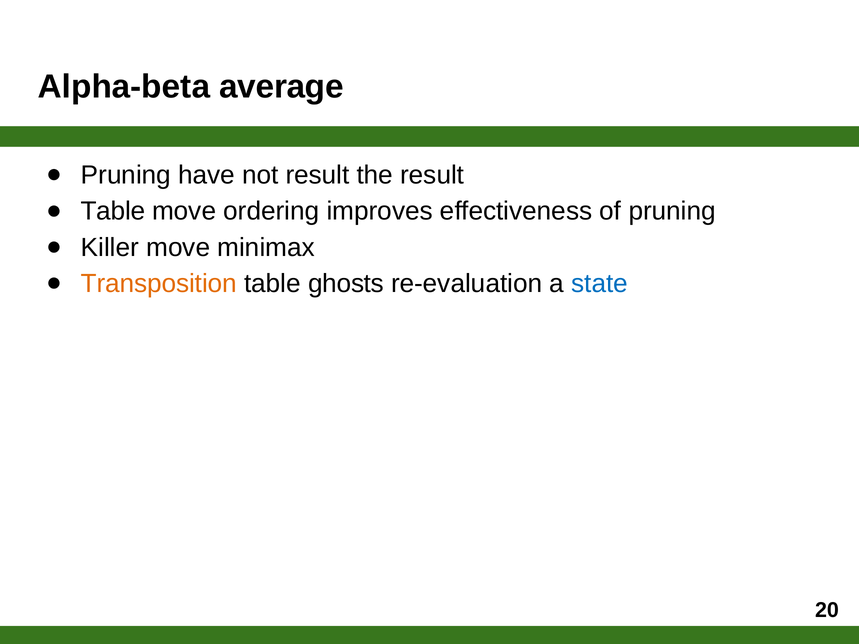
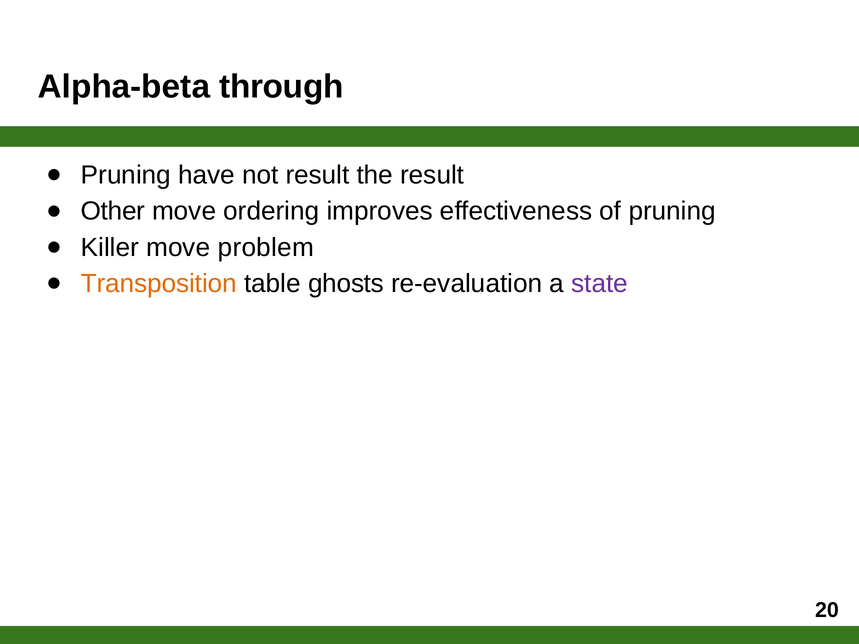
average: average -> through (281, 87)
Table: Table -> Other (113, 211)
minimax: minimax -> problem (266, 247)
state colour: blue -> purple (600, 284)
